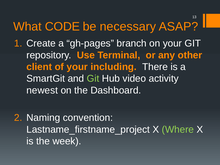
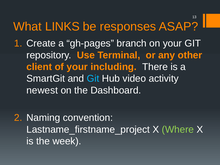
CODE: CODE -> LINKS (62, 27)
necessary: necessary -> responses (128, 27)
Git colour: light green -> light blue (93, 79)
